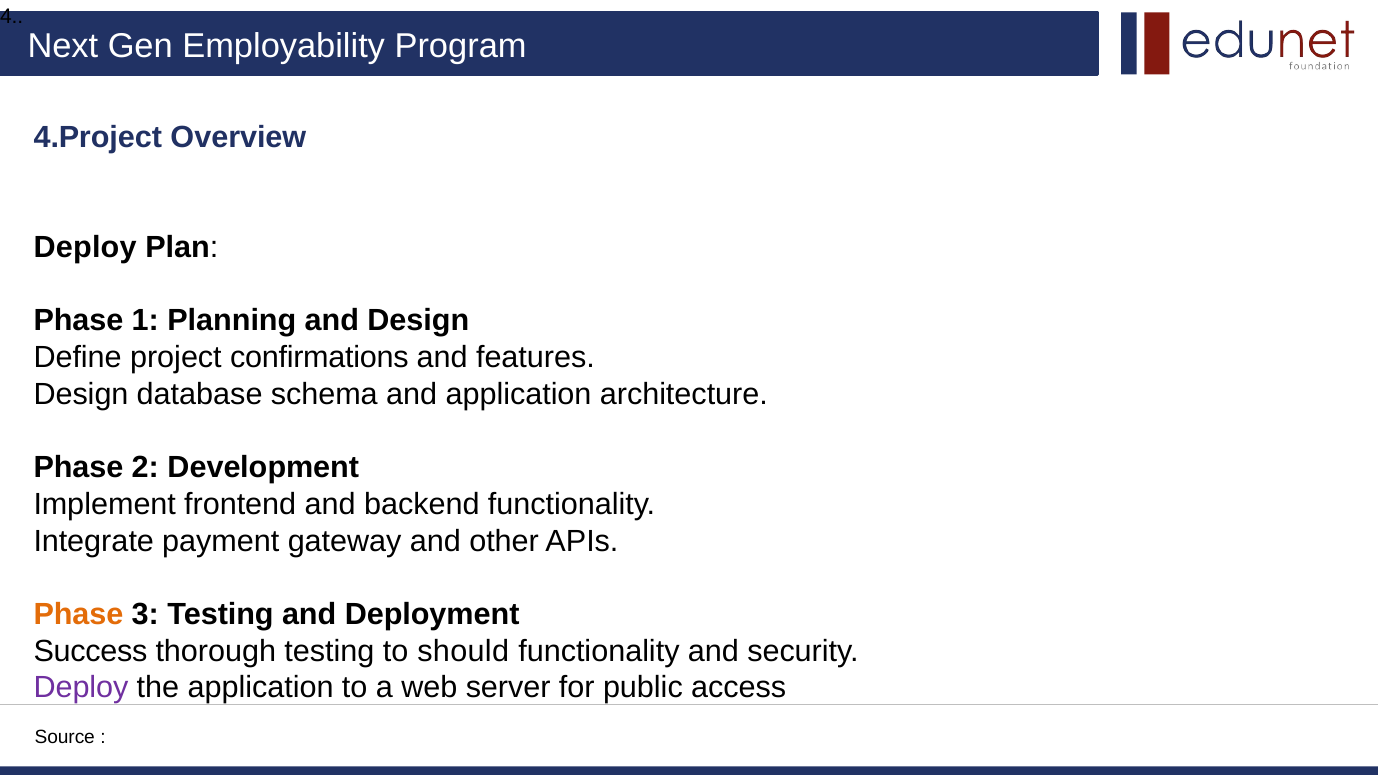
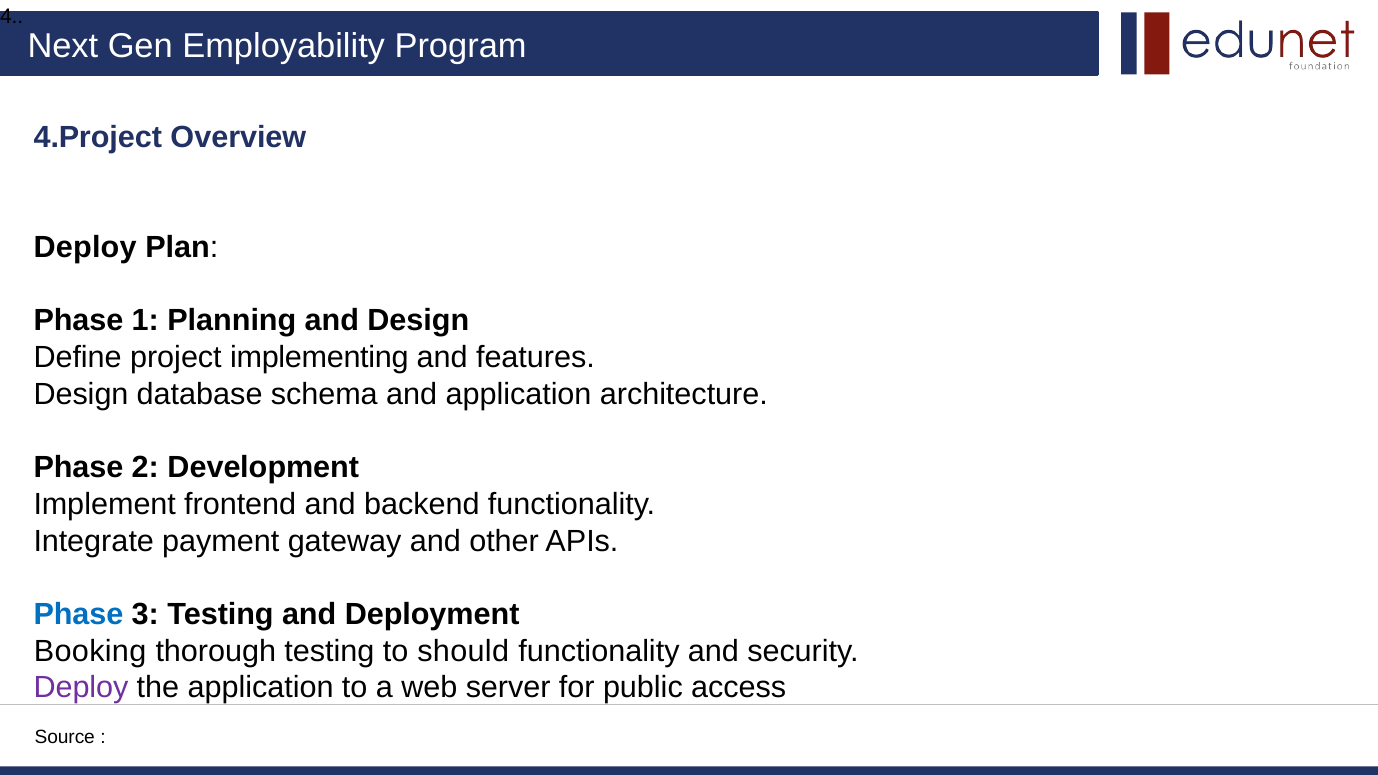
confirmations: confirmations -> implementing (319, 357)
Phase colour: orange -> blue (78, 615)
Success: Success -> Booking (90, 651)
